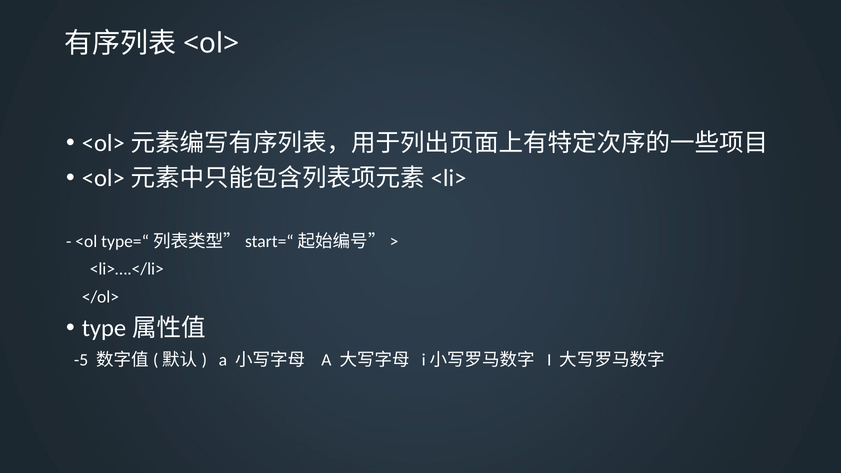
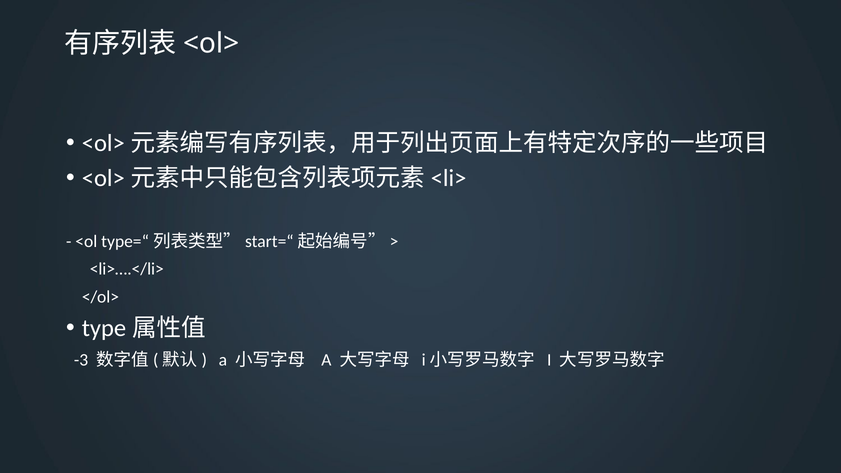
-5: -5 -> -3 (81, 360)
